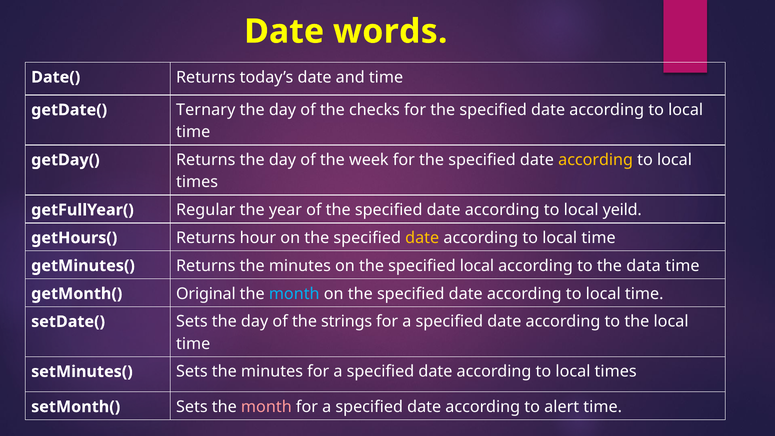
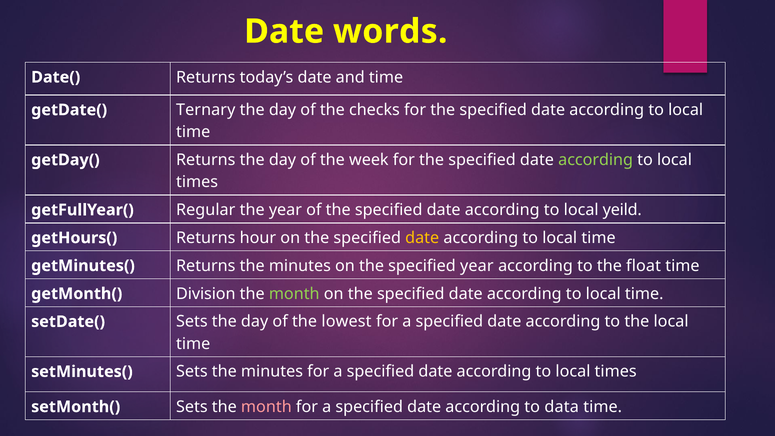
according colour: yellow -> light green (596, 160)
specified local: local -> year (477, 266)
data: data -> float (644, 266)
Original: Original -> Division (206, 294)
month colour: light blue -> light green (294, 294)
strings: strings -> lowest (346, 322)
alert: alert -> data (562, 407)
